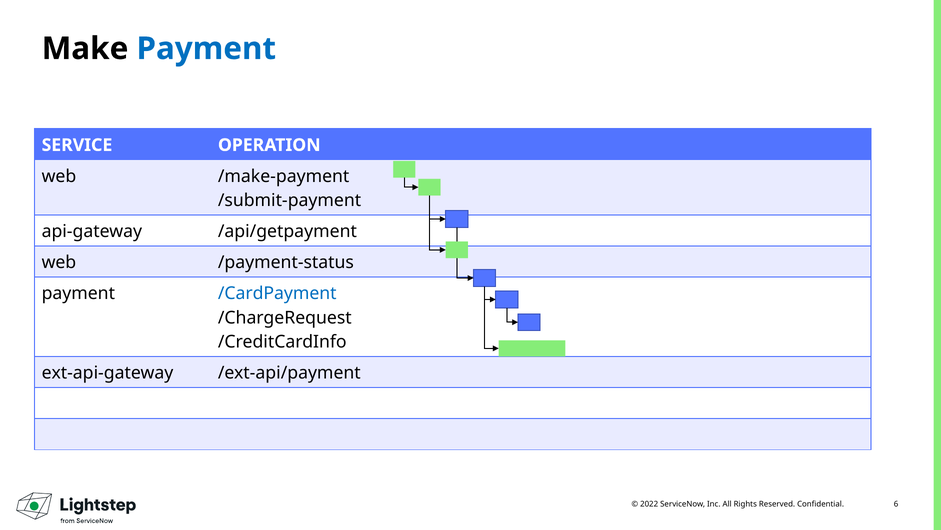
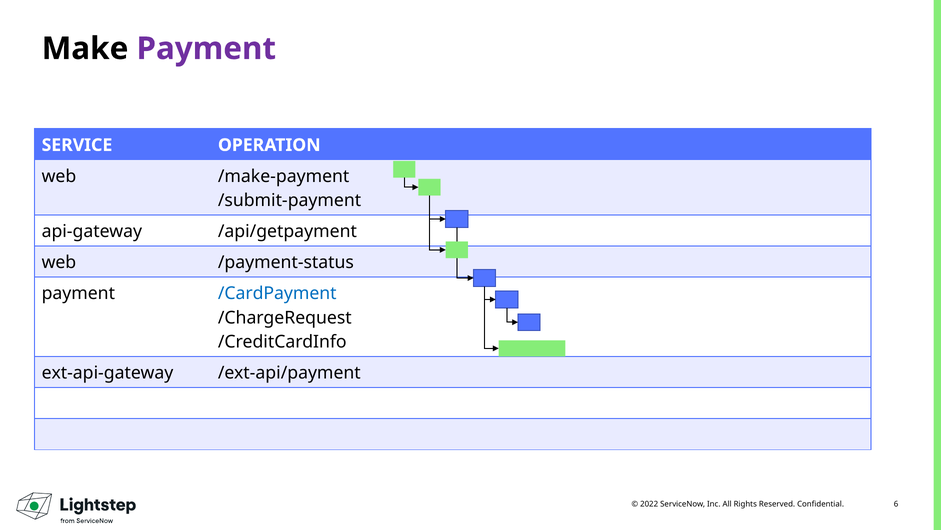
Payment colour: blue -> purple (206, 49)
